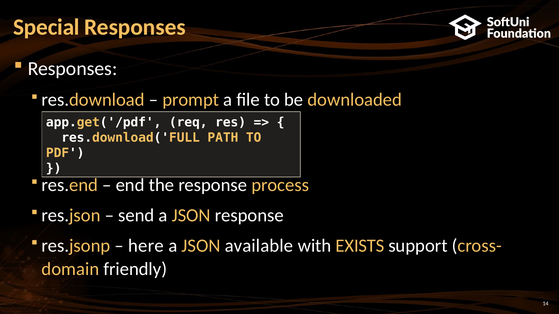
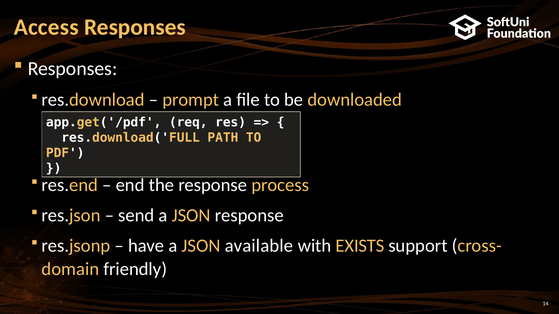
Special: Special -> Access (46, 27)
here: here -> have (146, 246)
